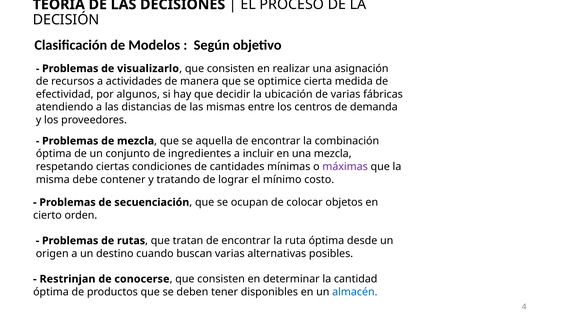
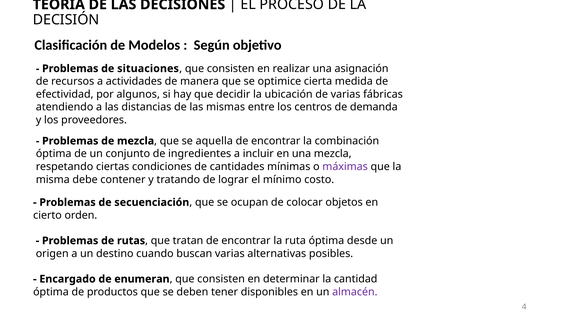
visualizarlo: visualizarlo -> situaciones (148, 68)
Restrinjan: Restrinjan -> Encargado (68, 279)
conocerse: conocerse -> enumeran (142, 279)
almacén colour: blue -> purple (355, 292)
